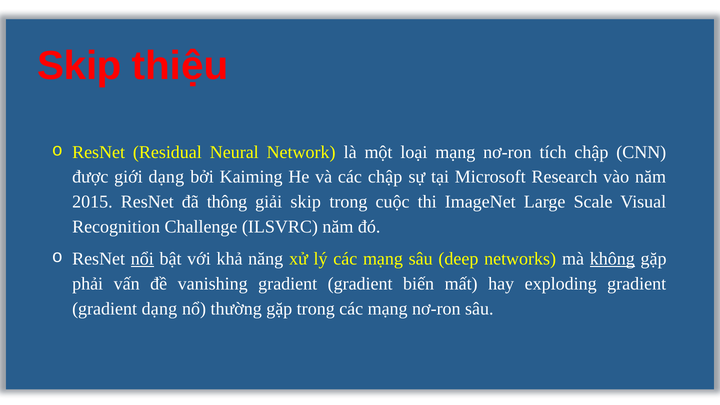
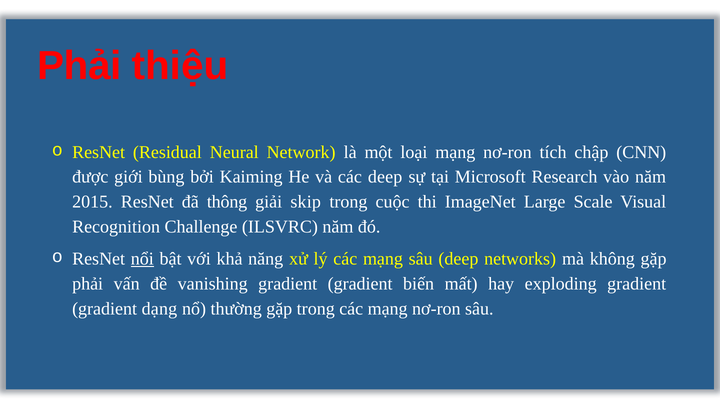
Skip: Skip -> Phải (79, 66)
giới dạng: dạng -> bùng (166, 177)
các chập: chập -> deep (385, 177)
không underline: present -> none (612, 259)
